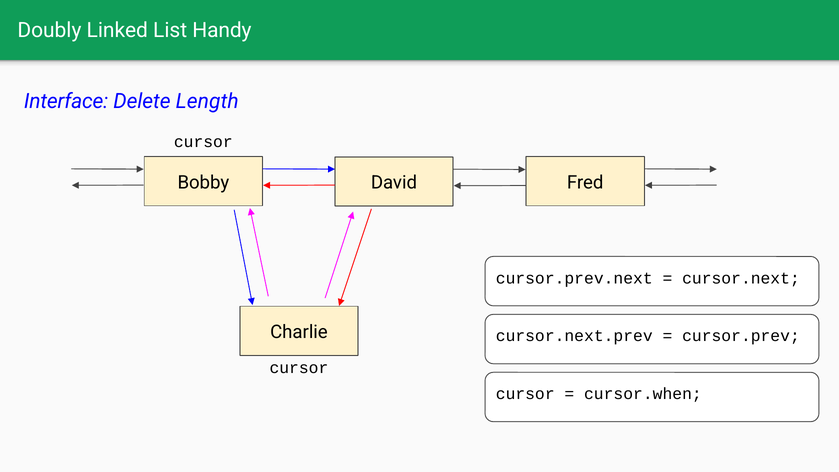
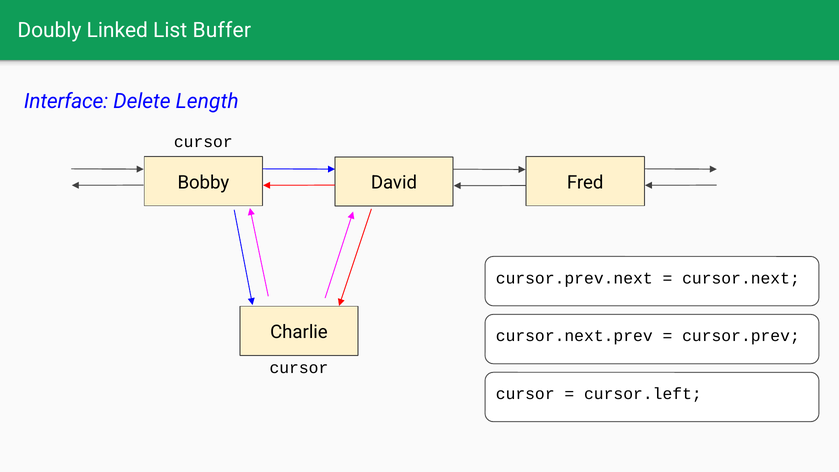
Handy: Handy -> Buffer (222, 31)
cursor.when: cursor.when -> cursor.left (643, 394)
